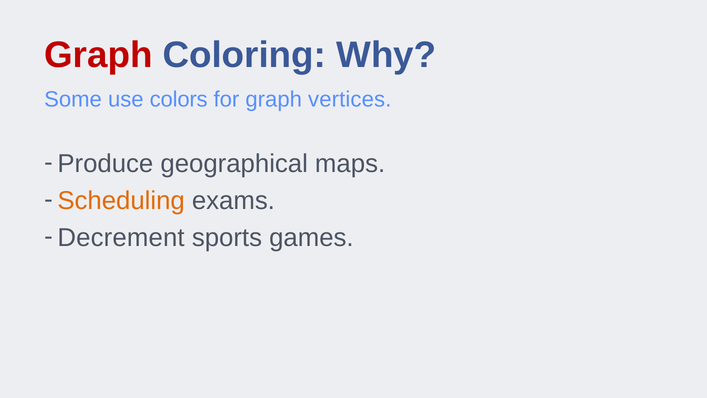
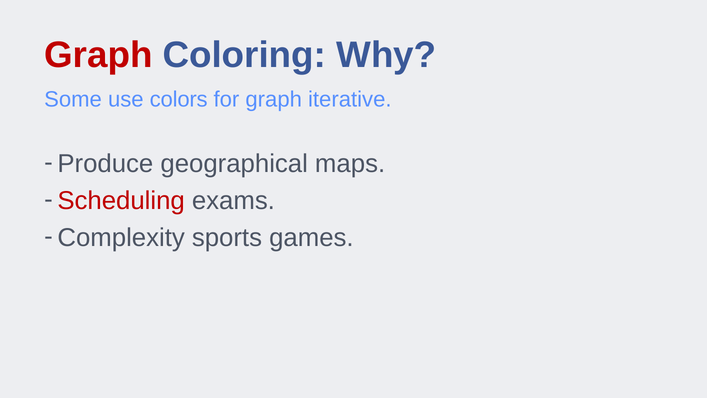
vertices: vertices -> iterative (350, 99)
Scheduling colour: orange -> red (121, 200)
Decrement: Decrement -> Complexity (121, 238)
